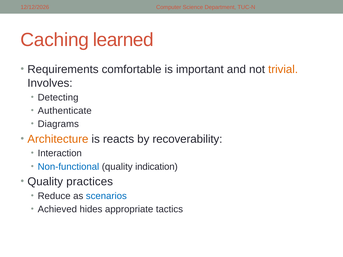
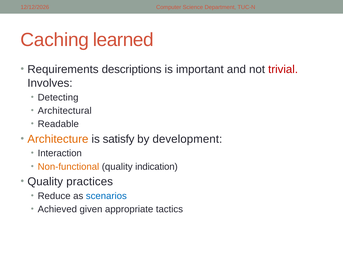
comfortable: comfortable -> descriptions (132, 69)
trivial colour: orange -> red (283, 69)
Authenticate: Authenticate -> Architectural (65, 111)
Diagrams: Diagrams -> Readable (58, 124)
reacts: reacts -> satisfy (119, 139)
recoverability: recoverability -> development (187, 139)
Non-functional colour: blue -> orange (68, 167)
hides: hides -> given (91, 210)
